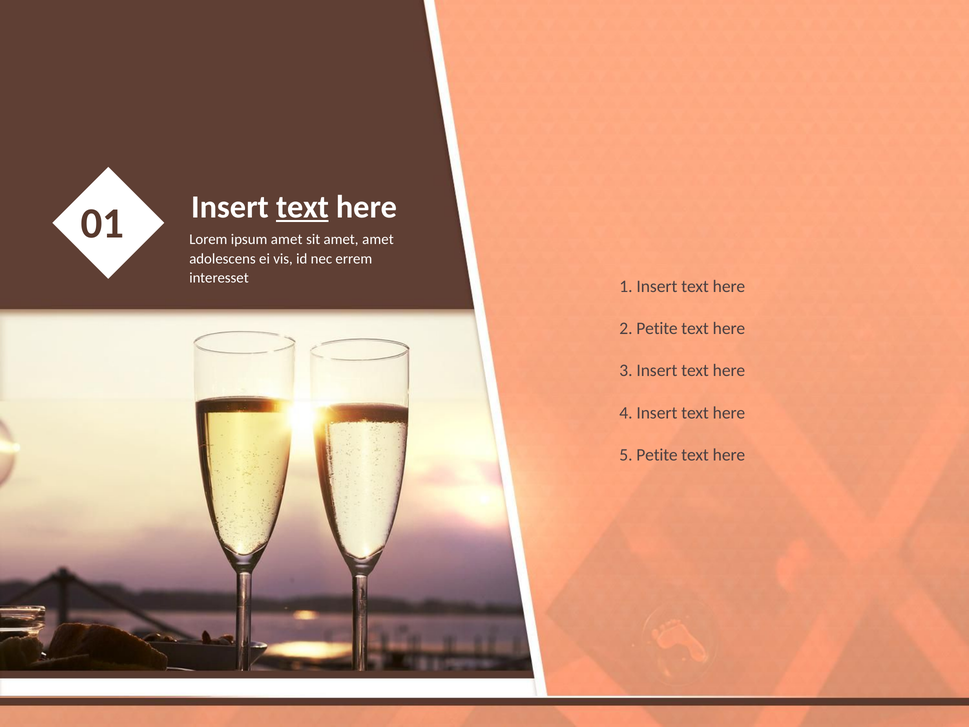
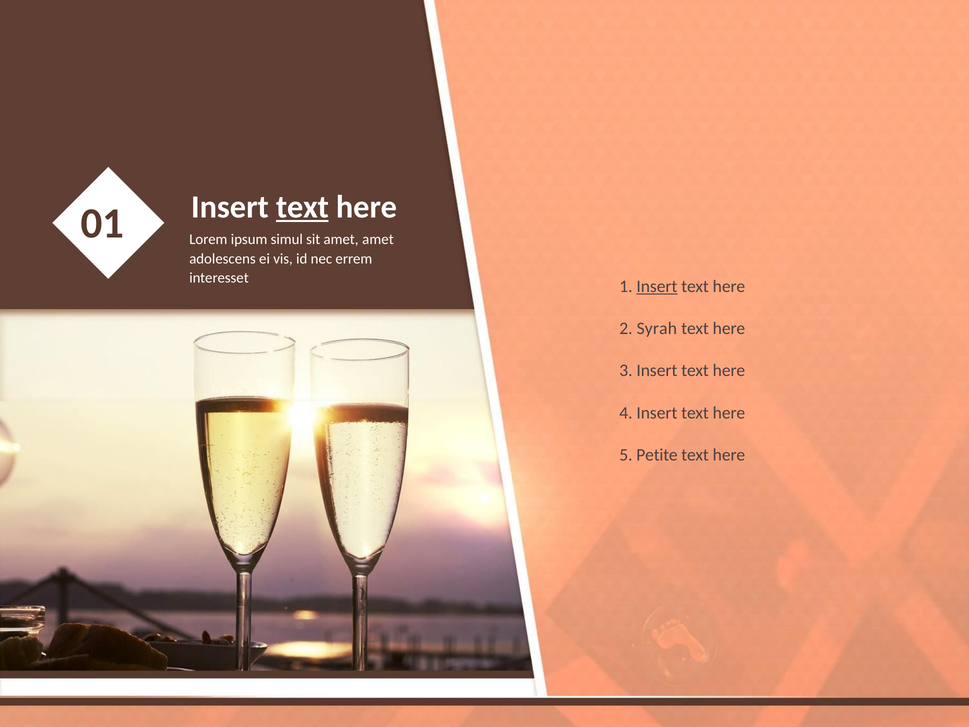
ipsum amet: amet -> simul (287, 239)
Insert underline: none -> present (657, 286)
Petite: Petite -> Syrah (657, 329)
